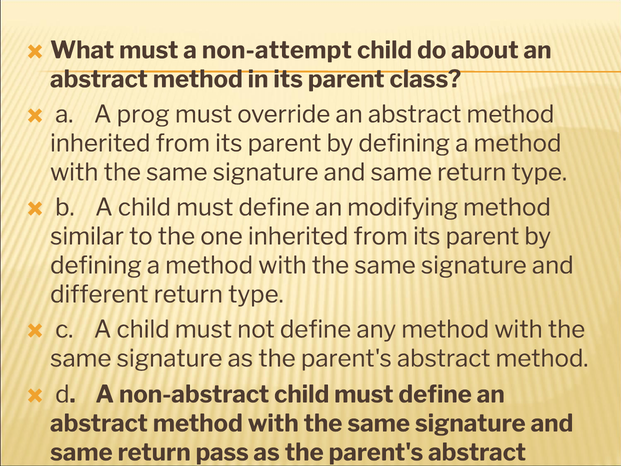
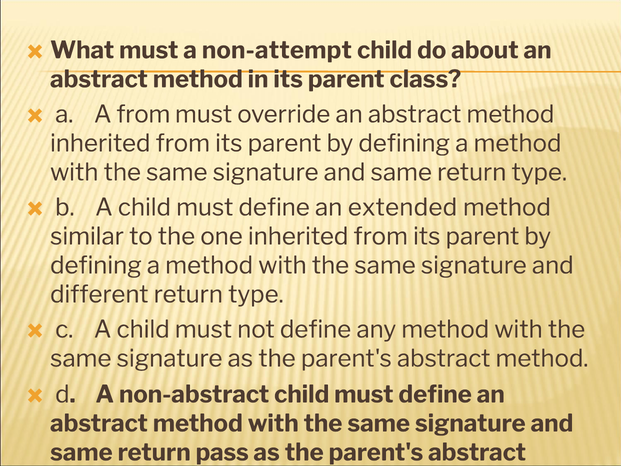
A prog: prog -> from (143, 114)
modifying: modifying -> extended (402, 207)
